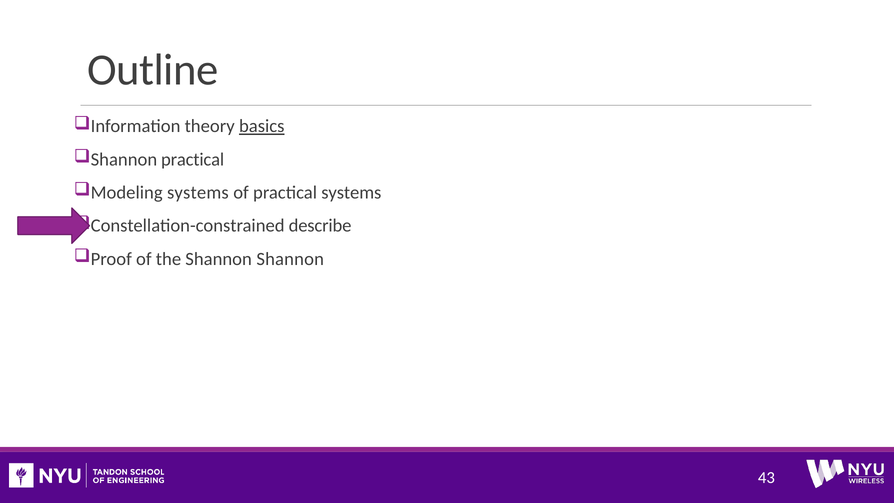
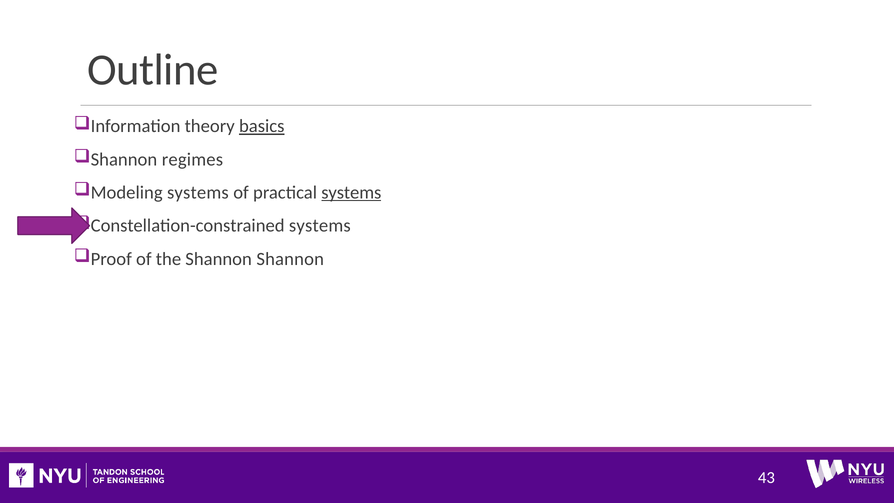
Shannon practical: practical -> regimes (192, 159)
systems underline: none -> present (351, 192)
Constellation-constrained describe: describe -> systems (320, 226)
